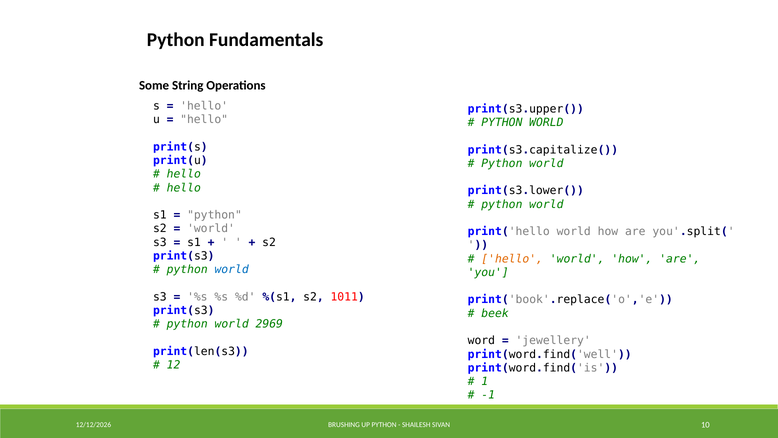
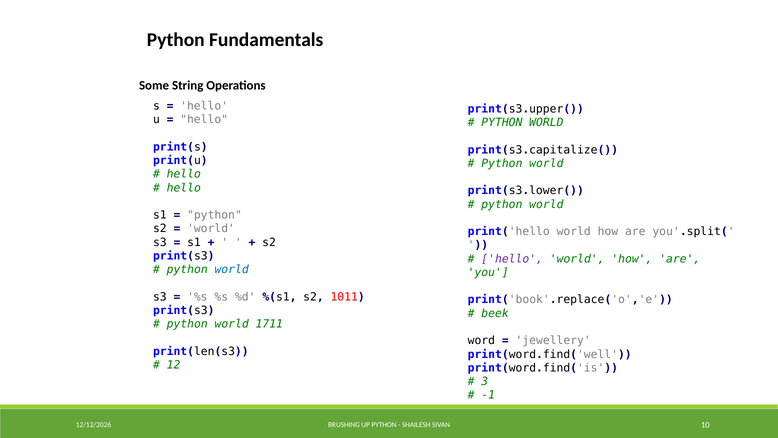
hello colour: orange -> purple (512, 259)
2969: 2969 -> 1711 (269, 324)
1: 1 -> 3 (485, 381)
